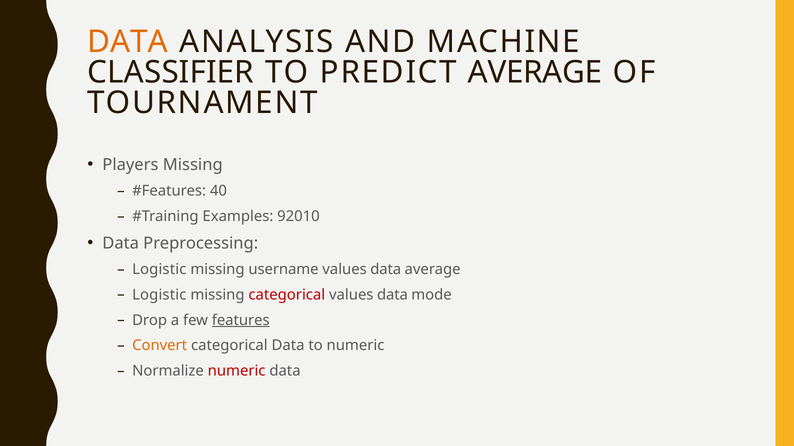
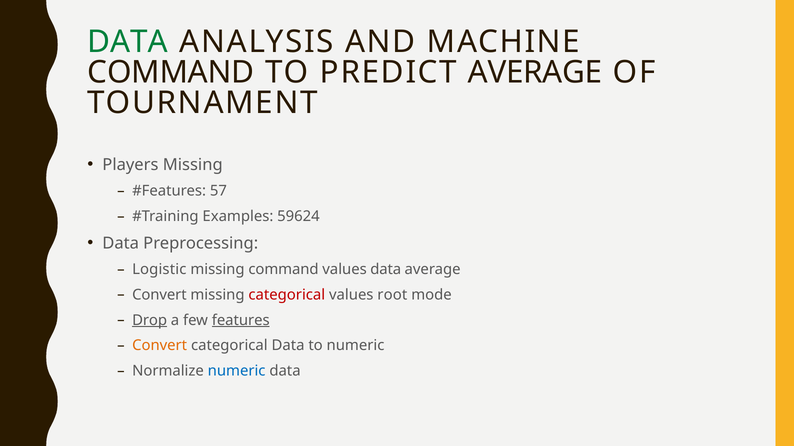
DATA colour: orange -> green (128, 42)
CLASSIFIER: CLASSIFIER -> COMMAND (171, 73)
40: 40 -> 57 (218, 191)
92010: 92010 -> 59624 (299, 217)
missing username: username -> command (283, 270)
Logistic: Logistic -> Convert (159, 295)
data: data -> root (392, 295)
Drop underline: none -> present (150, 321)
numeric colour: red -> blue (237, 371)
